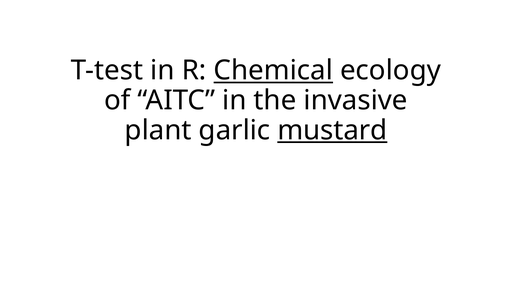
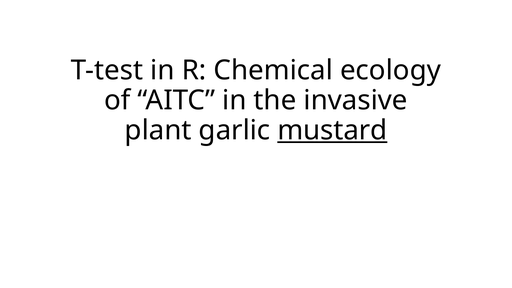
Chemical underline: present -> none (273, 70)
